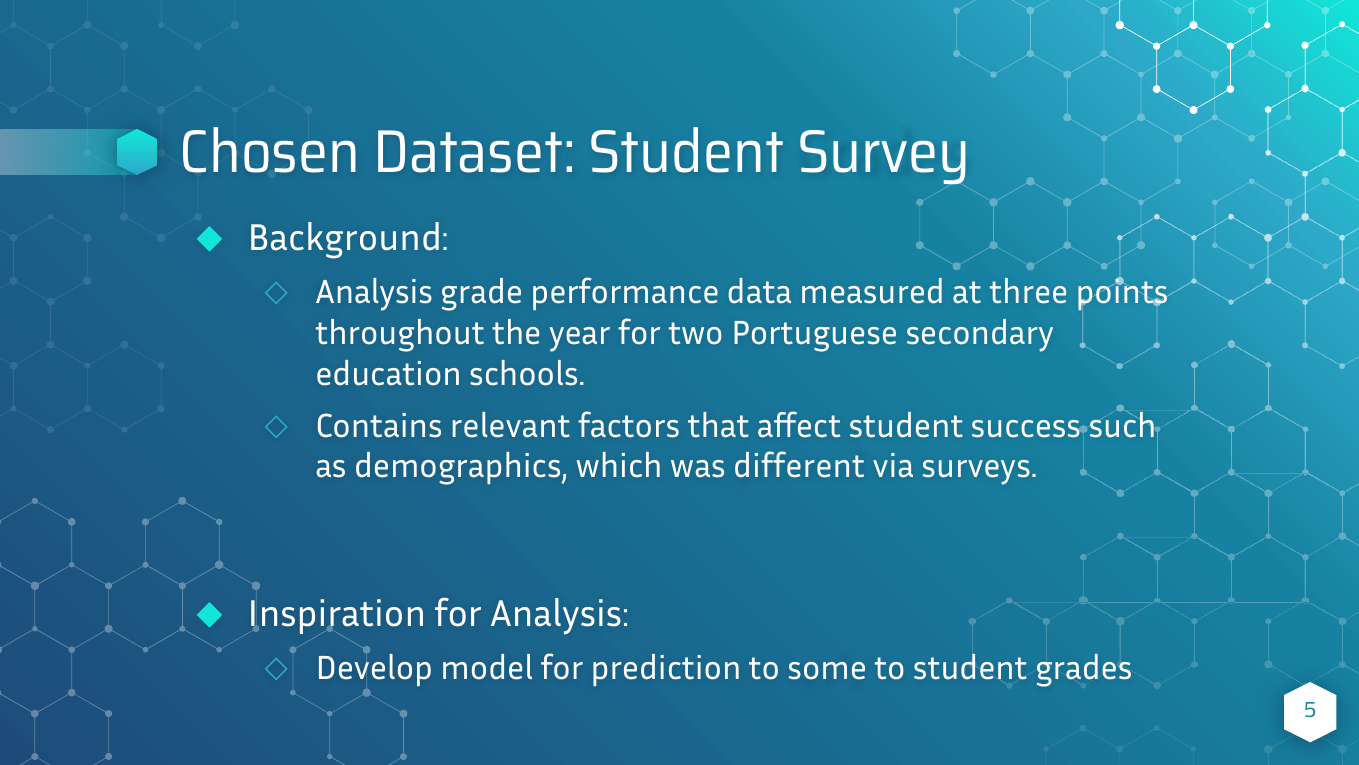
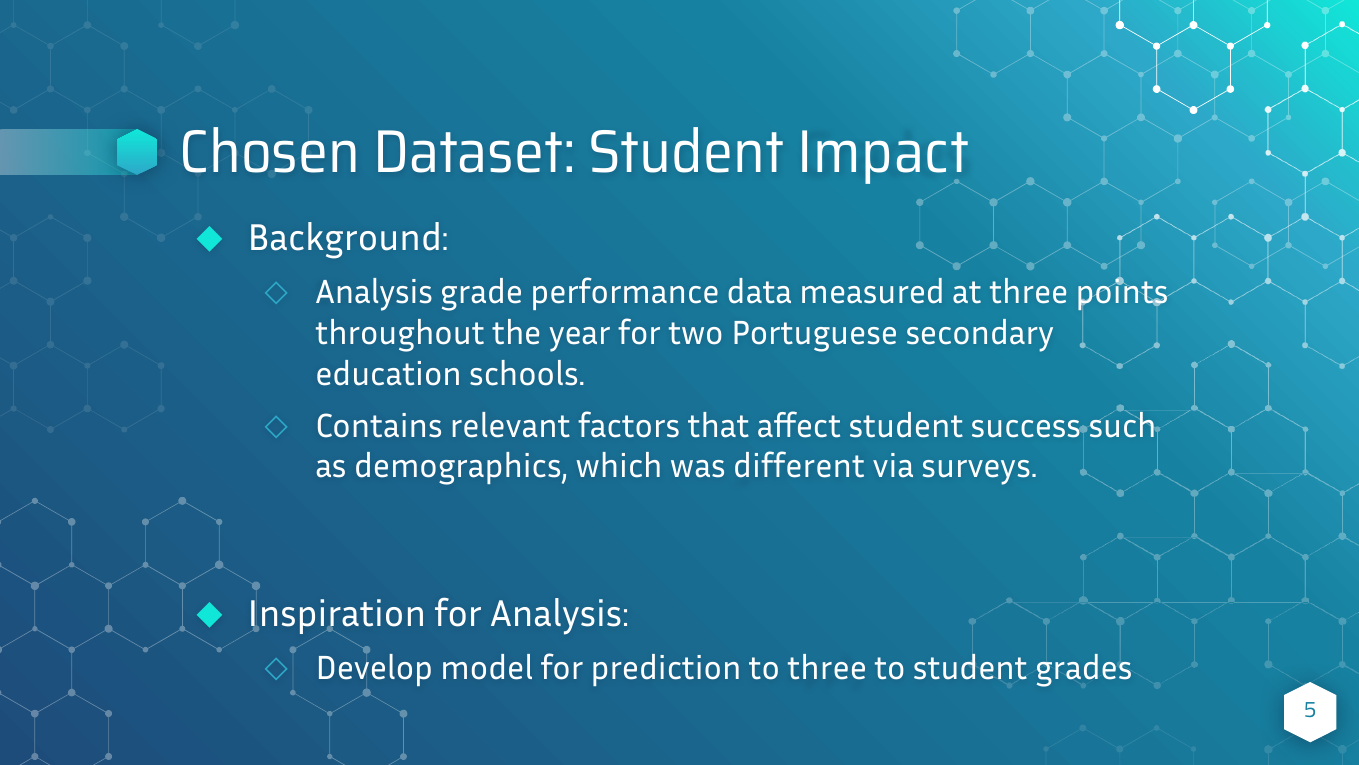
Survey: Survey -> Impact (884, 153)
to some: some -> three (827, 668)
